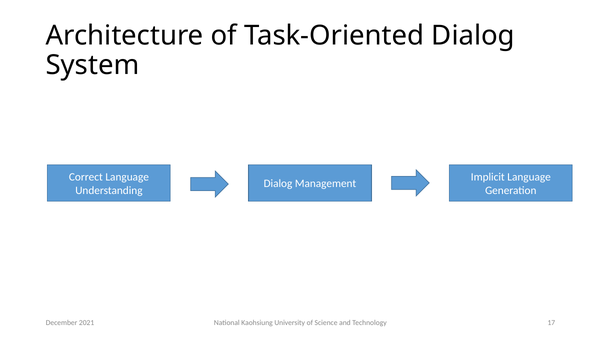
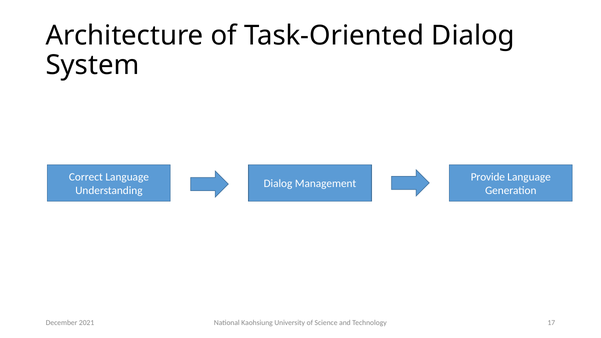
Implicit: Implicit -> Provide (488, 177)
